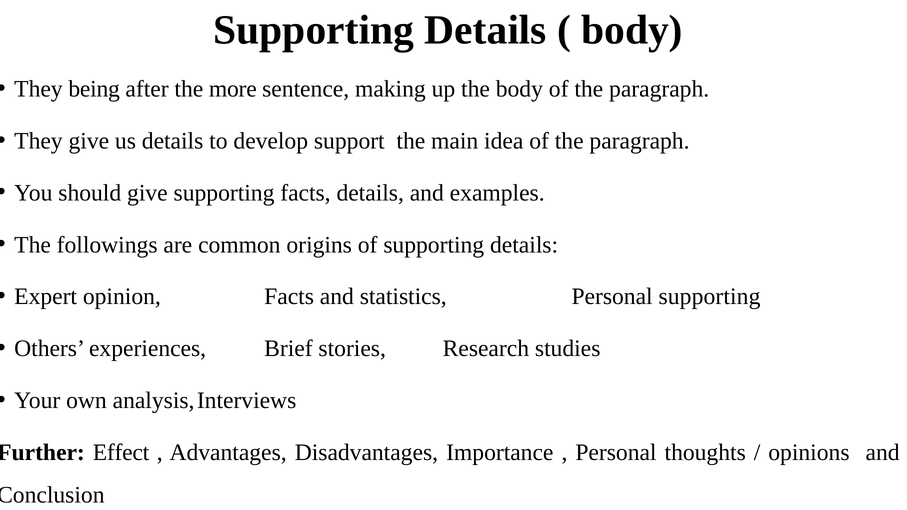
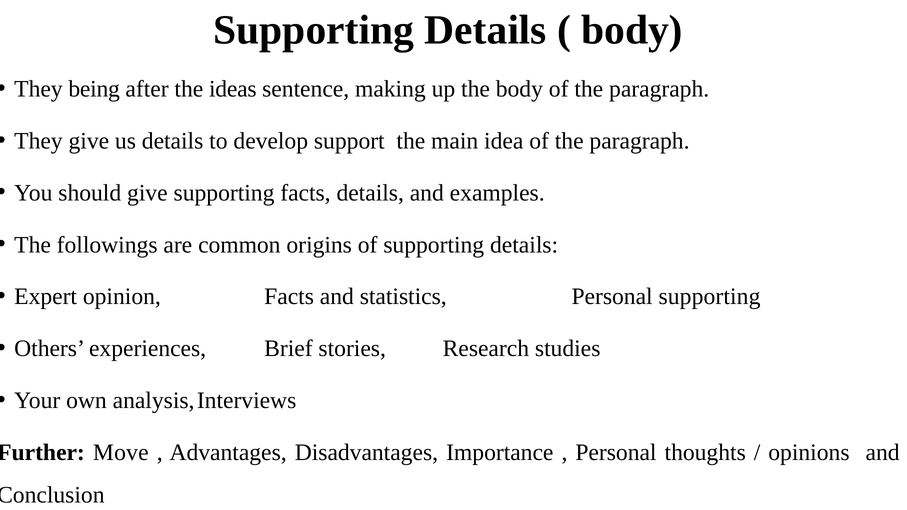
more: more -> ideas (233, 89)
Effect: Effect -> Move (121, 453)
